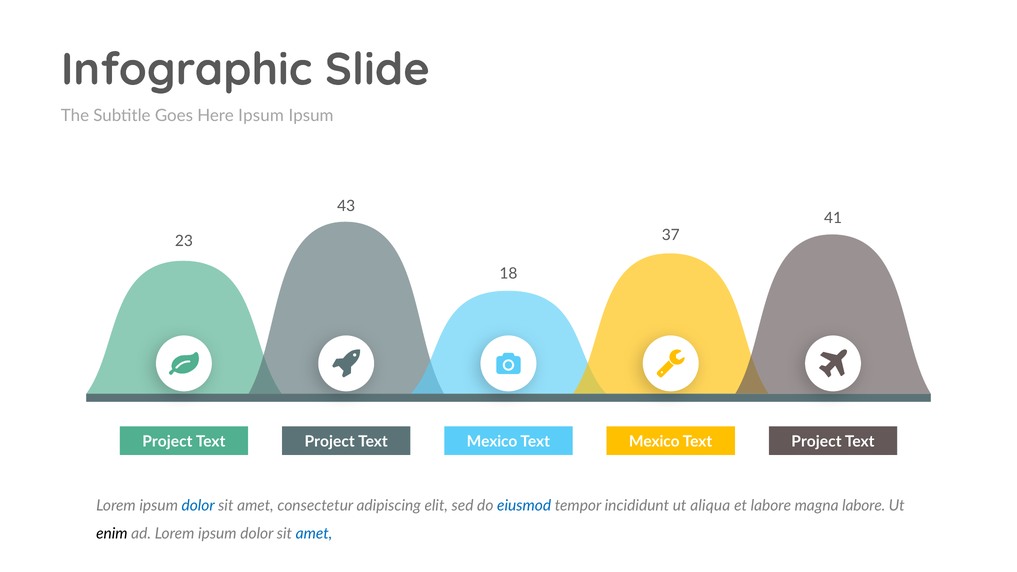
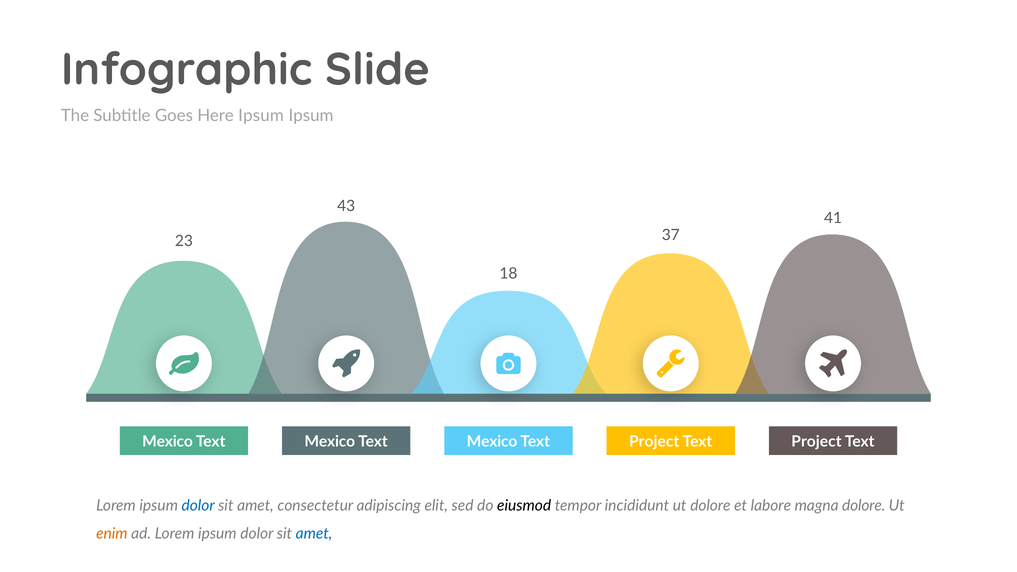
Project: Project -> Mexico (167, 442)
Project: Project -> Mexico (330, 442)
Mexico: Mexico -> Project (654, 442)
eiusmod colour: blue -> black (524, 506)
ut aliqua: aliqua -> dolore (710, 506)
magna labore: labore -> dolore (864, 506)
enim colour: black -> orange (112, 534)
